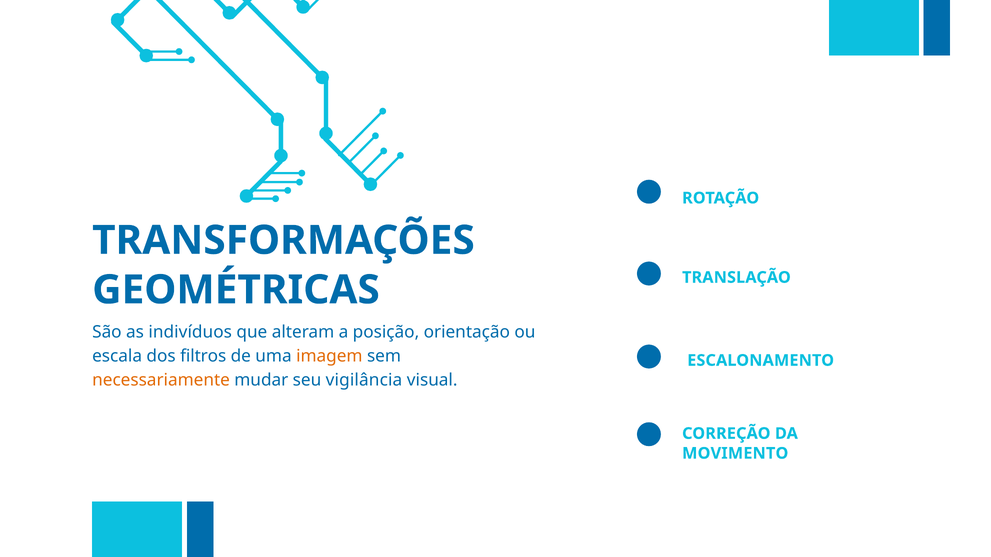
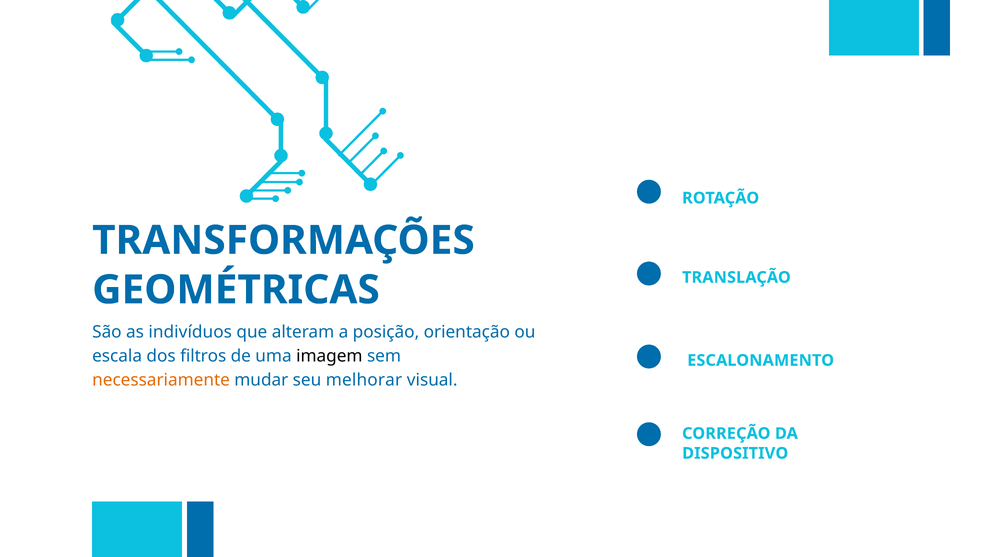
imagem colour: orange -> black (329, 356)
vigilância: vigilância -> melhorar (364, 380)
MOVIMENTO: MOVIMENTO -> DISPOSITIVO (735, 454)
